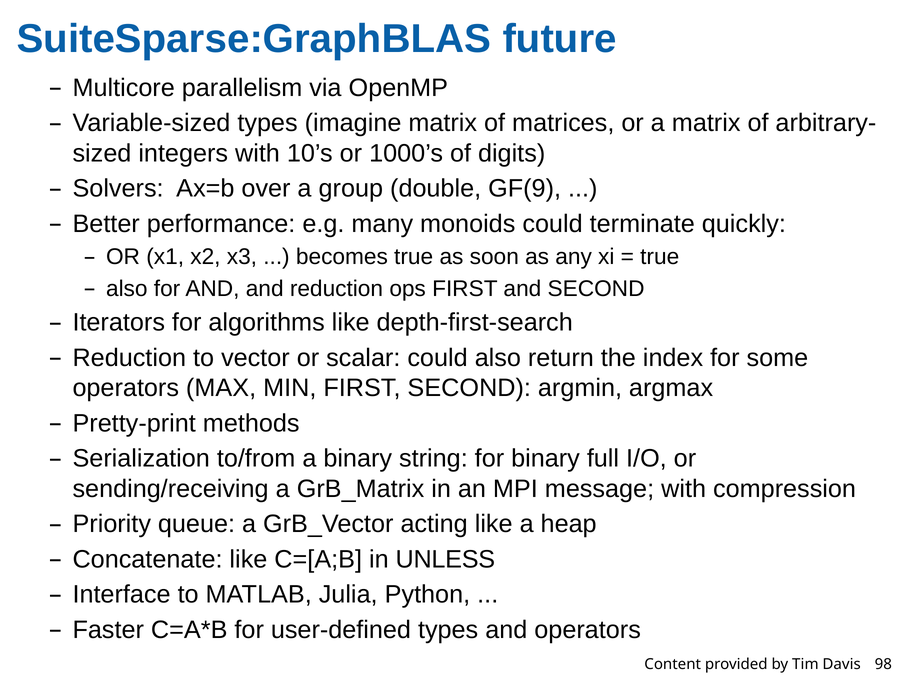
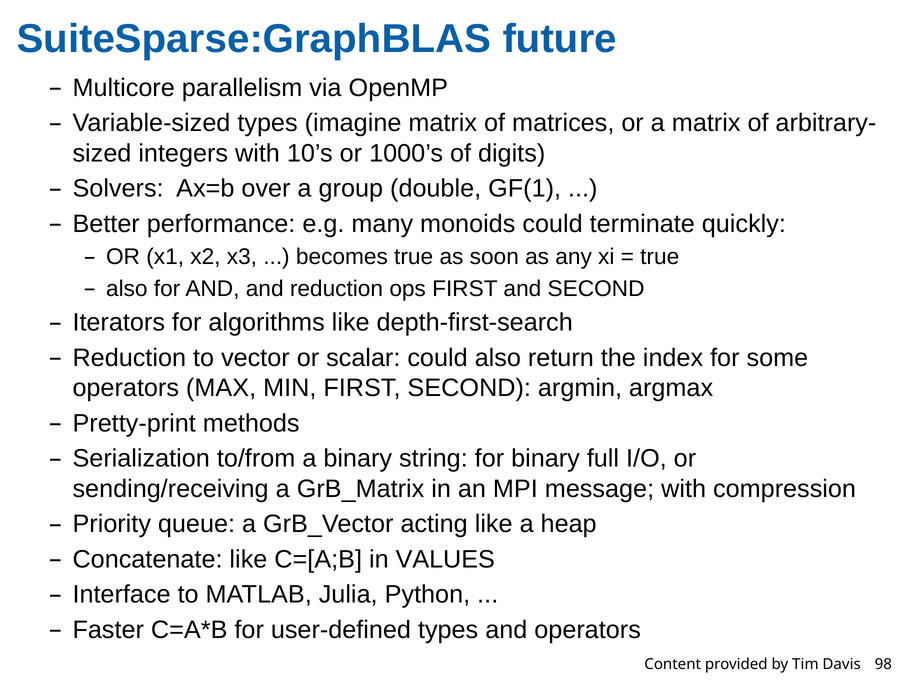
GF(9: GF(9 -> GF(1 (525, 189)
UNLESS: UNLESS -> VALUES (445, 560)
